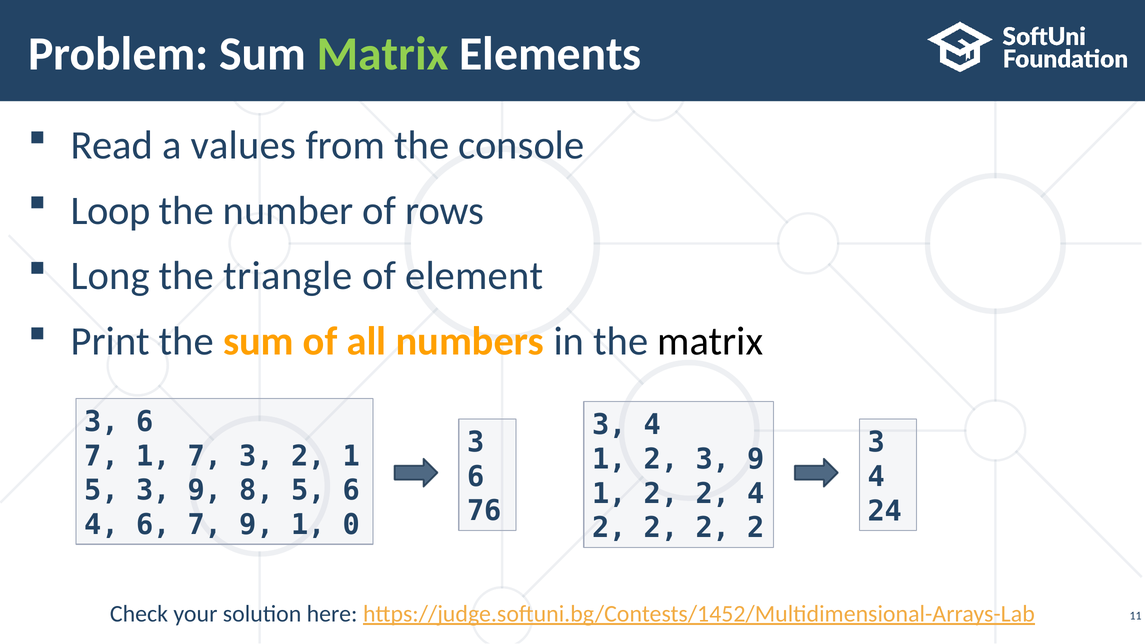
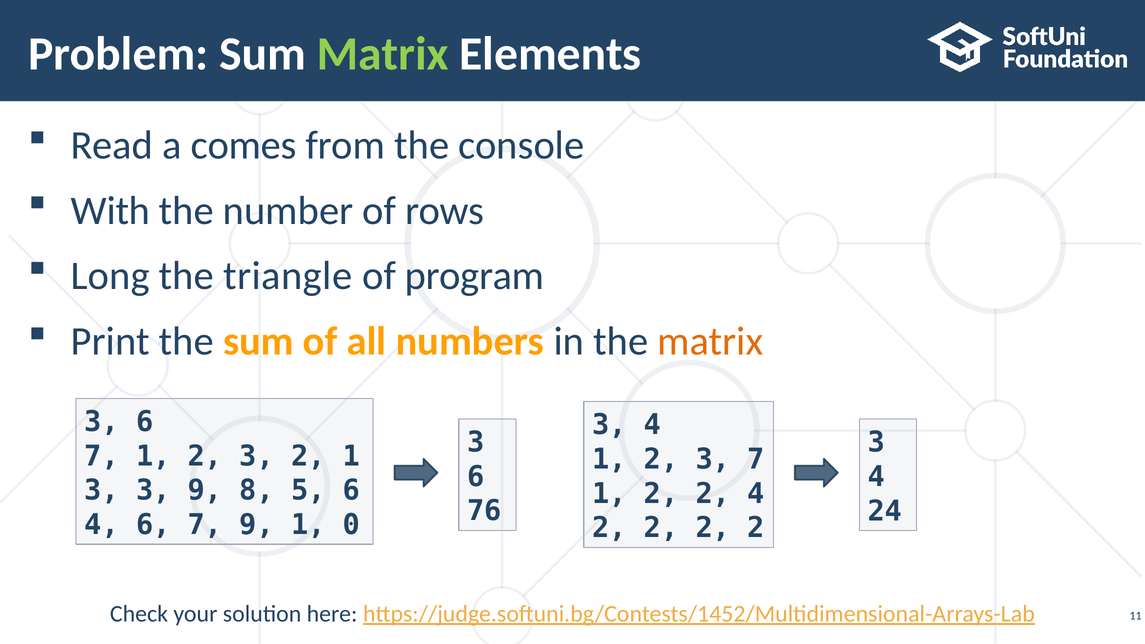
values: values -> comes (244, 145)
Loop: Loop -> With (110, 211)
element: element -> program (474, 276)
matrix colour: black -> orange (710, 342)
7: 7 -> 2 (205, 456)
2 3 9: 9 -> 7 (756, 459)
5: 5 -> 3 (102, 491)
